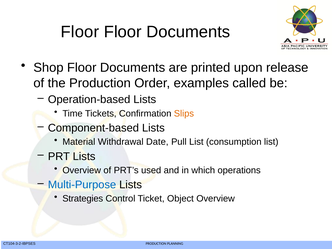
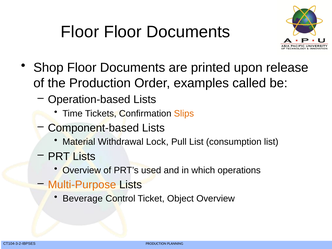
Date: Date -> Lock (157, 142)
Multi-Purpose colour: blue -> orange (82, 185)
Strategies: Strategies -> Beverage (83, 199)
